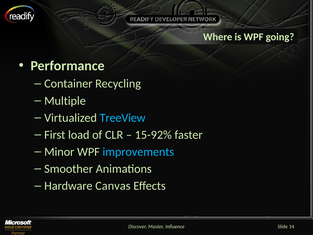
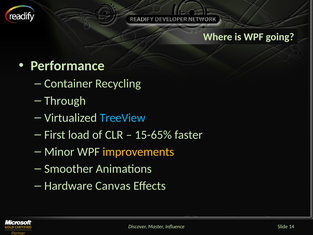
Multiple: Multiple -> Through (65, 101)
15-92%: 15-92% -> 15-65% (153, 135)
improvements colour: light blue -> yellow (138, 152)
